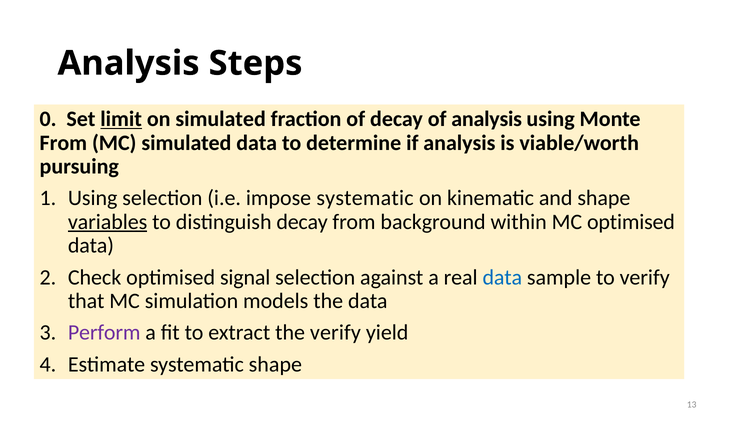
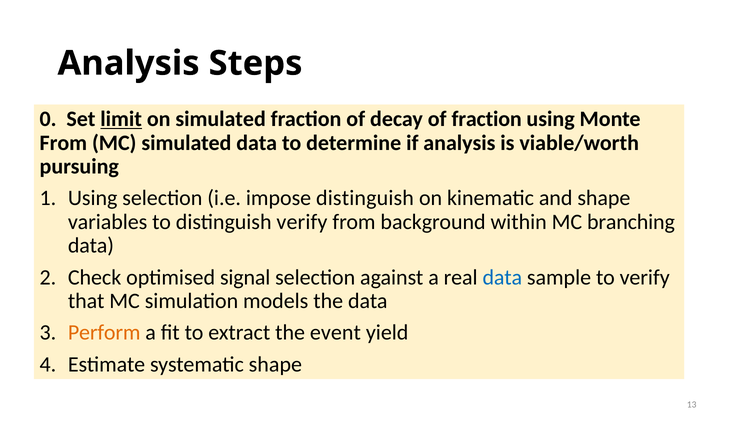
of analysis: analysis -> fraction (487, 119)
impose systematic: systematic -> distinguish (365, 198)
variables underline: present -> none (108, 222)
distinguish decay: decay -> verify (302, 222)
MC optimised: optimised -> branching (631, 222)
Perform colour: purple -> orange (104, 333)
the verify: verify -> event (335, 333)
